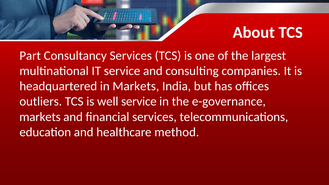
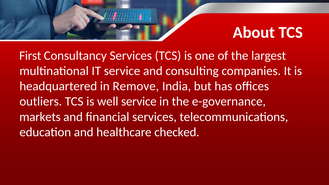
Part: Part -> First (30, 56)
in Markets: Markets -> Remove (136, 86)
method: method -> checked (177, 132)
